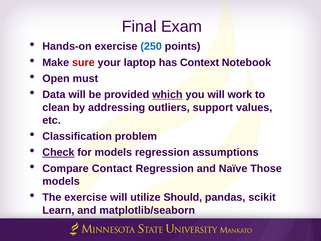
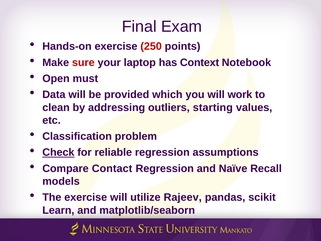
250 colour: blue -> red (151, 46)
which underline: present -> none (167, 95)
support: support -> starting (213, 107)
for models: models -> reliable (113, 152)
Those: Those -> Recall (266, 168)
Should: Should -> Rajeev (183, 197)
